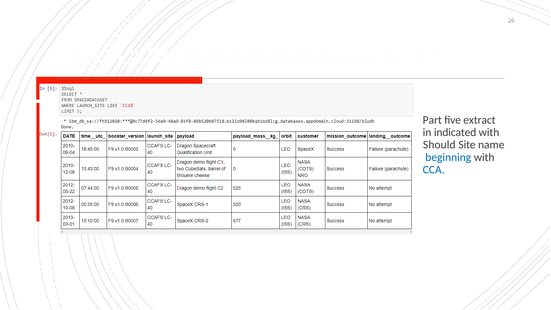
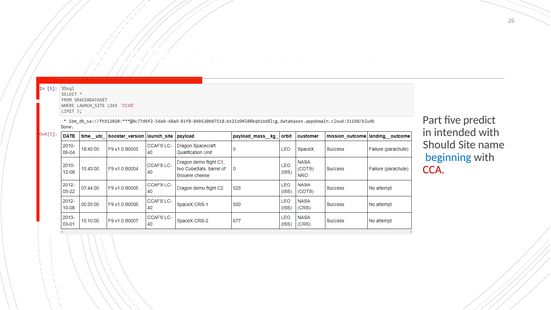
extract: extract -> predict (479, 120)
indicated: indicated -> intended (455, 132)
CCA colour: blue -> red (434, 170)
